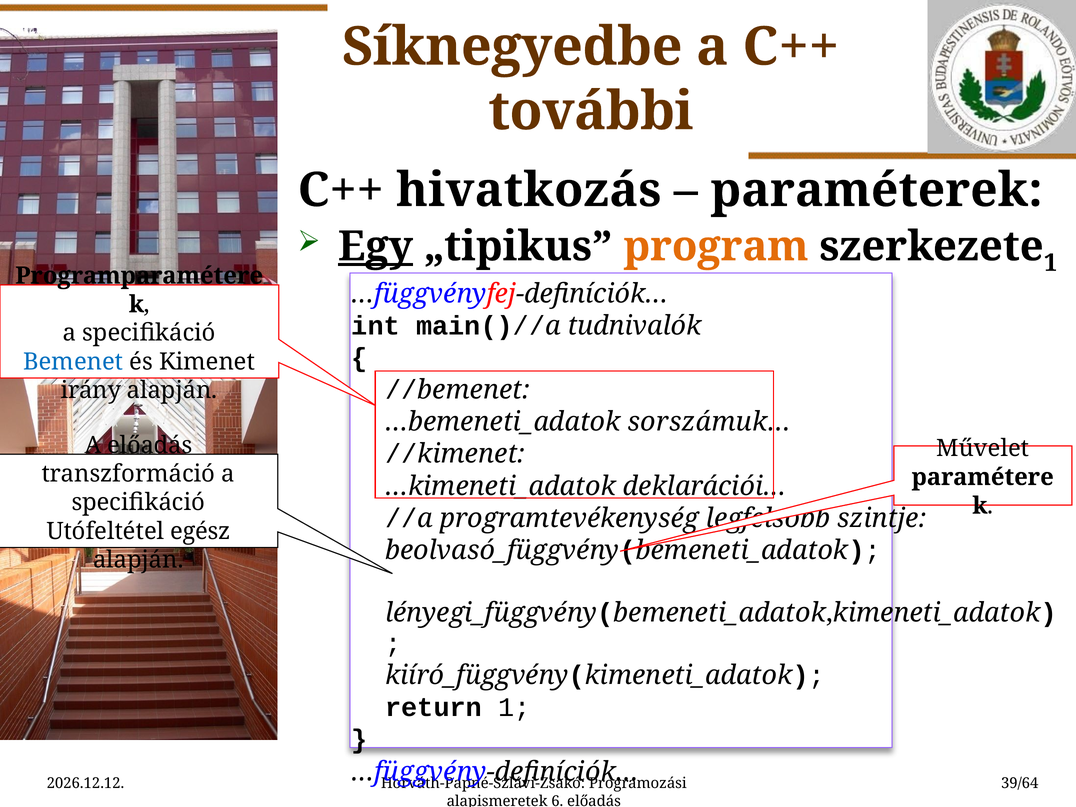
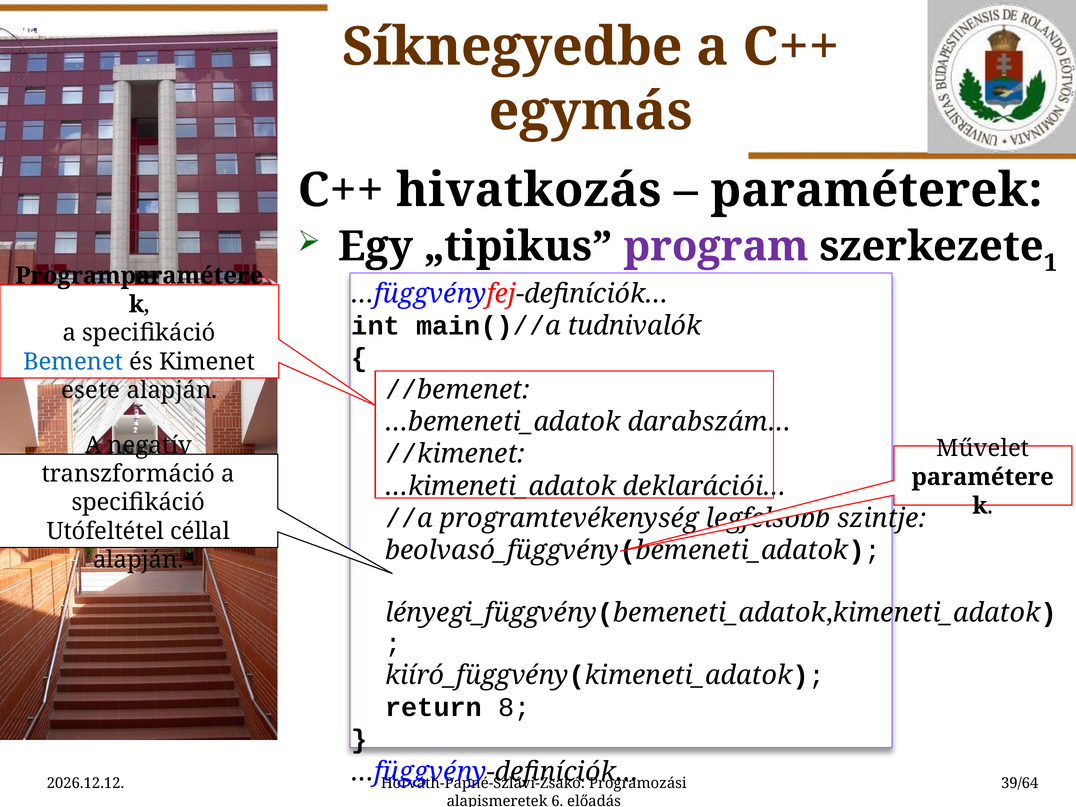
további: további -> egymás (591, 111)
Egy underline: present -> none (375, 247)
program colour: orange -> purple (716, 247)
irány: irány -> esete (91, 390)
sorszámuk…: sorszámuk… -> darabszám… (709, 422)
A előadás: előadás -> negatív (150, 445)
egész: egész -> céllal (200, 531)
return 1: 1 -> 8 (514, 708)
